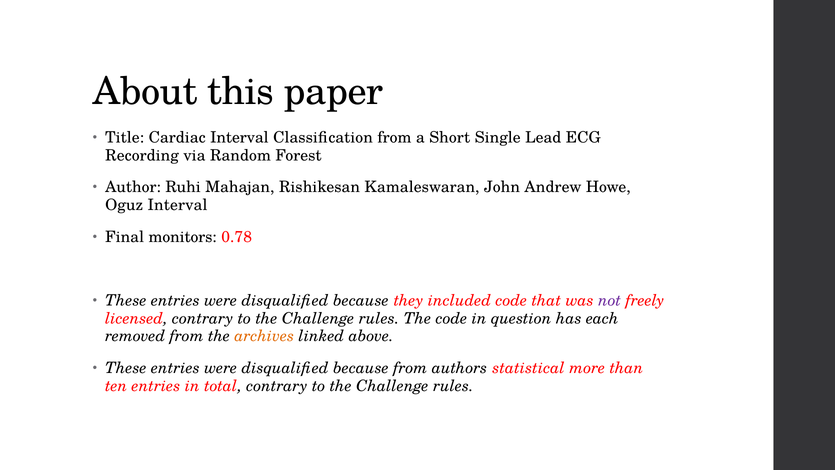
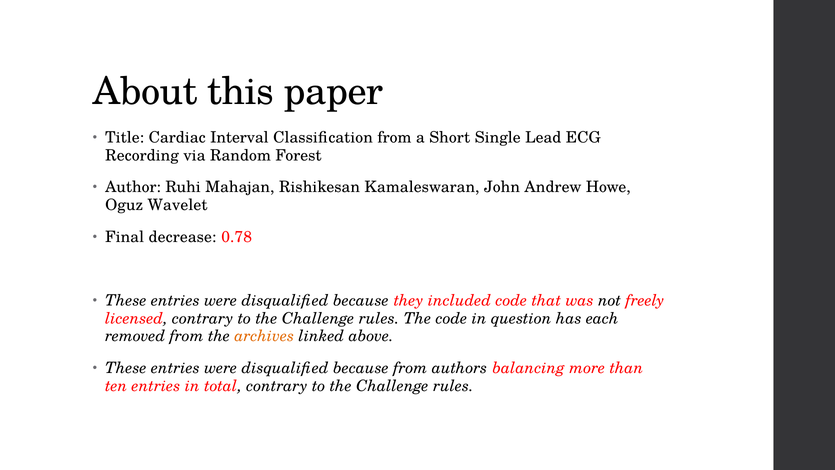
Oguz Interval: Interval -> Wavelet (178, 205)
monitors: monitors -> decrease (183, 237)
not colour: purple -> black (610, 300)
statistical: statistical -> balancing (529, 368)
